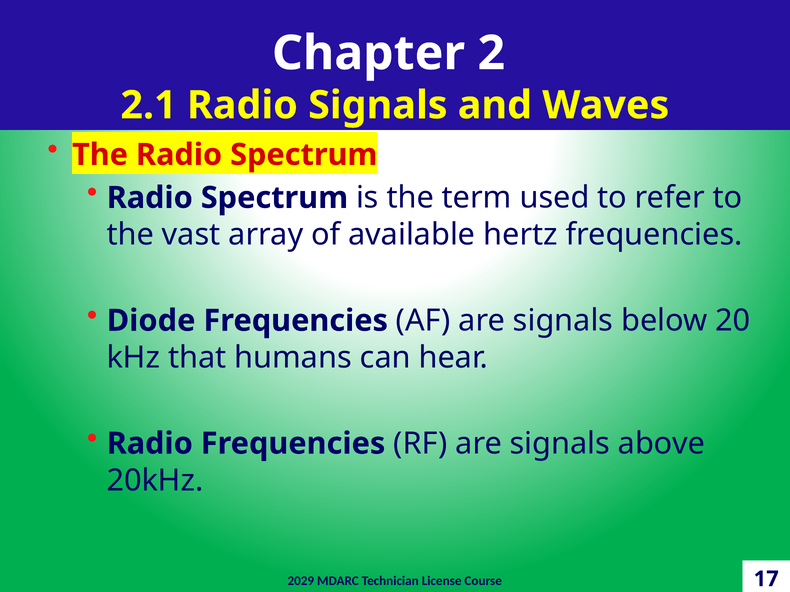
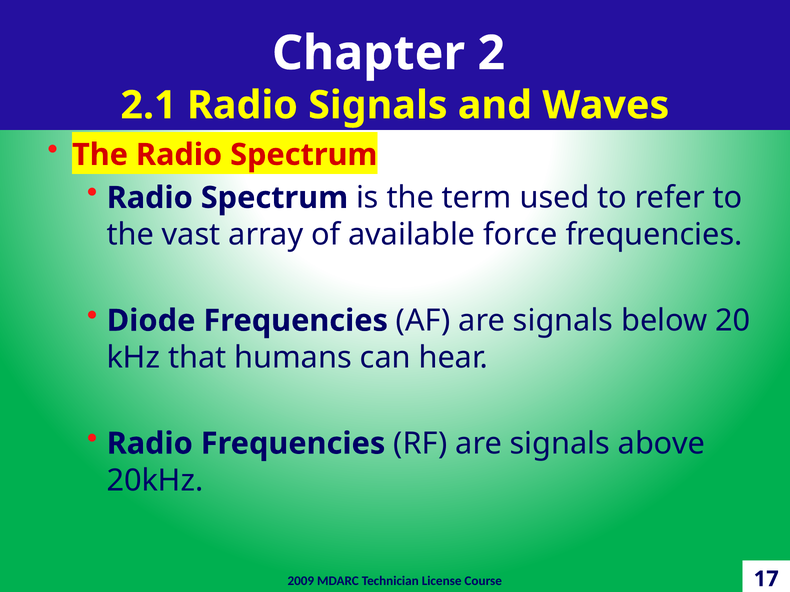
hertz: hertz -> force (520, 235)
2029: 2029 -> 2009 (301, 582)
